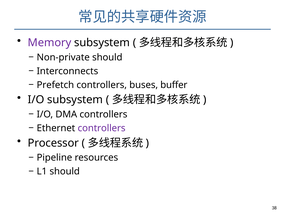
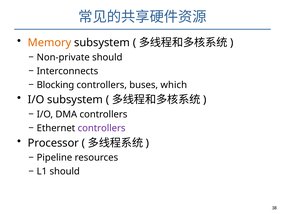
Memory colour: purple -> orange (50, 43)
Prefetch: Prefetch -> Blocking (55, 85)
buffer: buffer -> which (174, 85)
